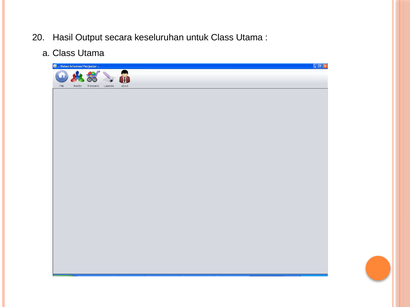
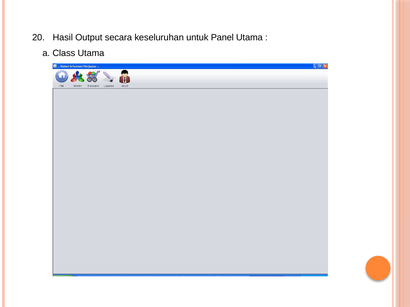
untuk Class: Class -> Panel (222, 38)
